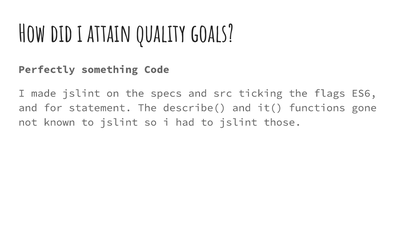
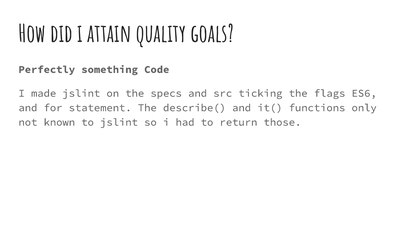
gone: gone -> only (364, 108)
had to jslint: jslint -> return (238, 122)
